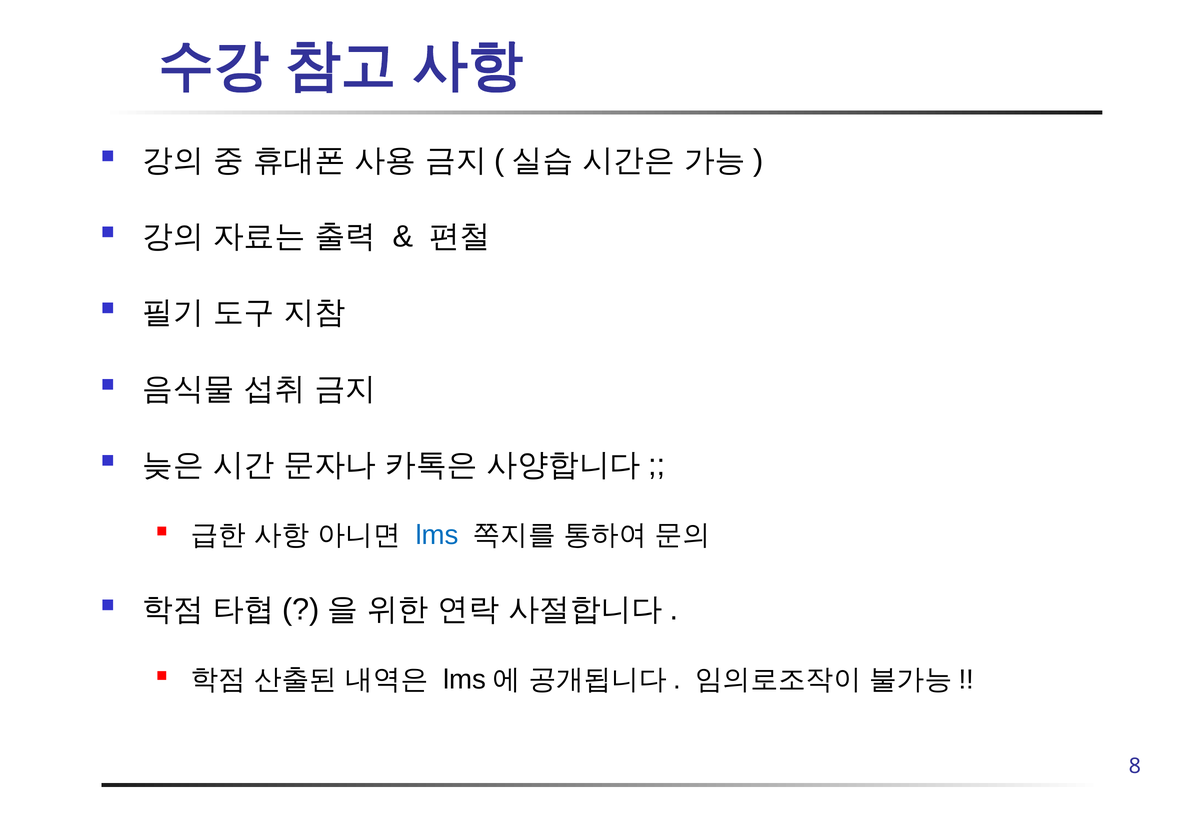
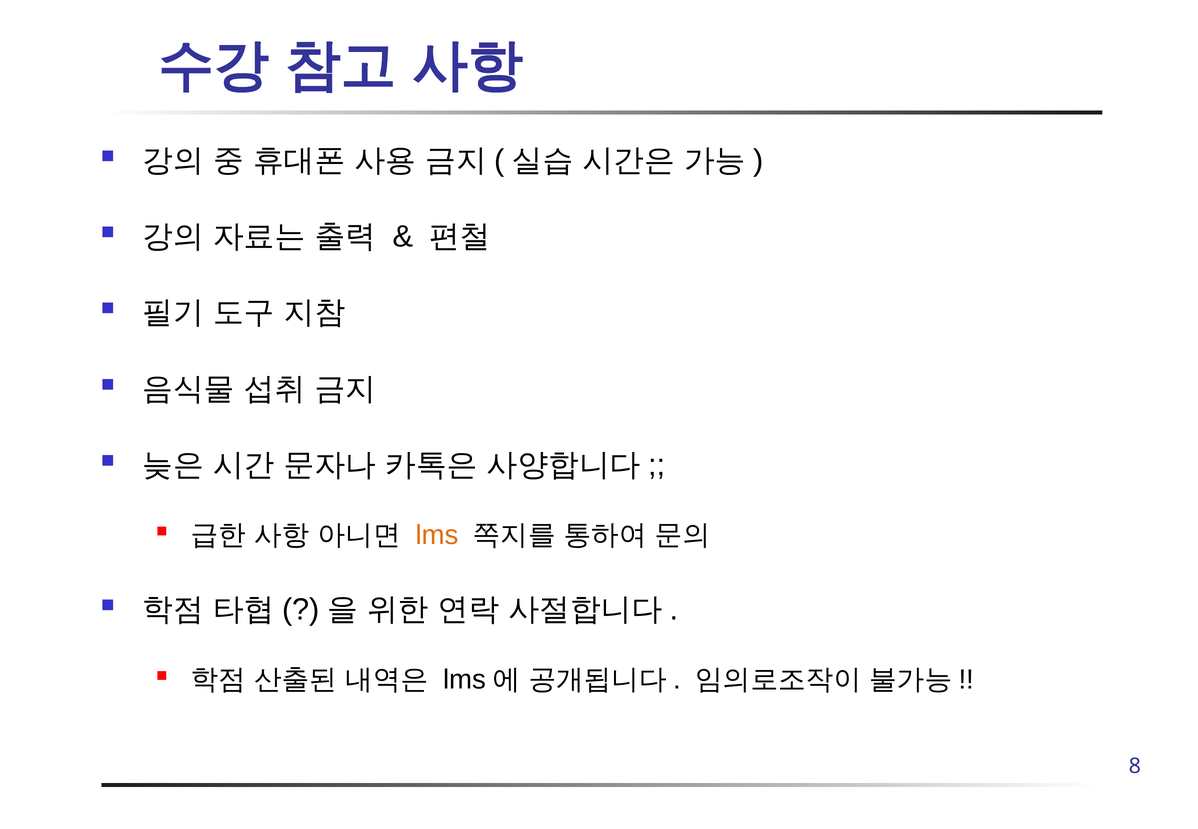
lms colour: blue -> orange (437, 535)
